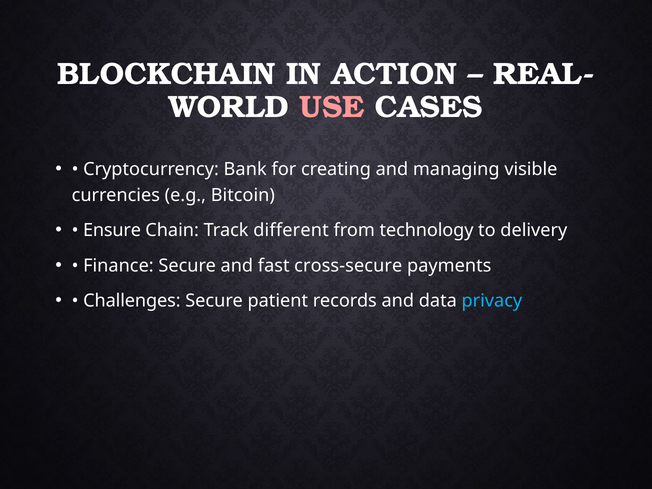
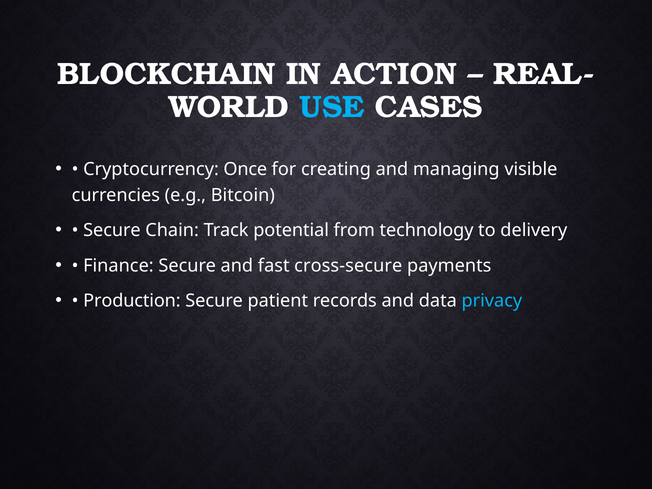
USE colour: pink -> light blue (332, 107)
Bank: Bank -> Once (245, 169)
Ensure: Ensure -> Secure (112, 230)
different: different -> potential (291, 230)
Challenges: Challenges -> Production (132, 301)
